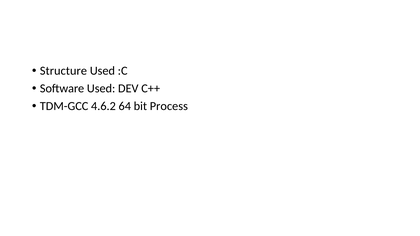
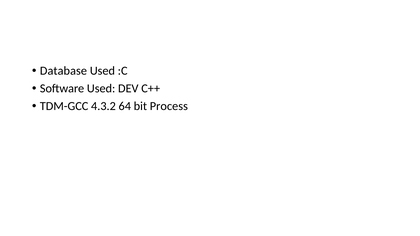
Structure: Structure -> Database (63, 71)
4.6.2: 4.6.2 -> 4.3.2 (103, 106)
